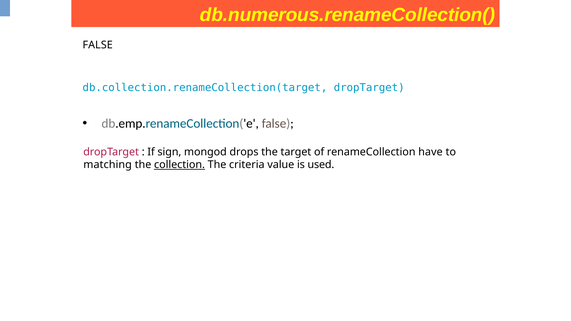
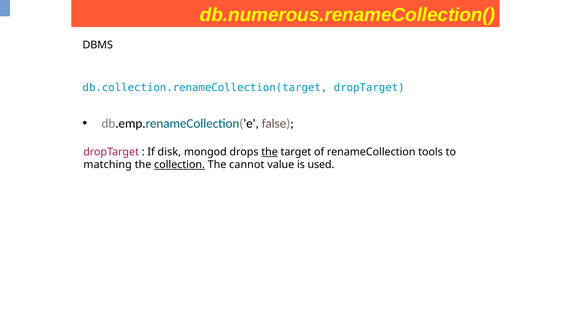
FALSE: FALSE -> DBMS (98, 45)
sign: sign -> disk (169, 152)
the underline: none -> present (270, 152)
have: have -> tools (431, 152)
criteria: criteria -> cannot (247, 165)
